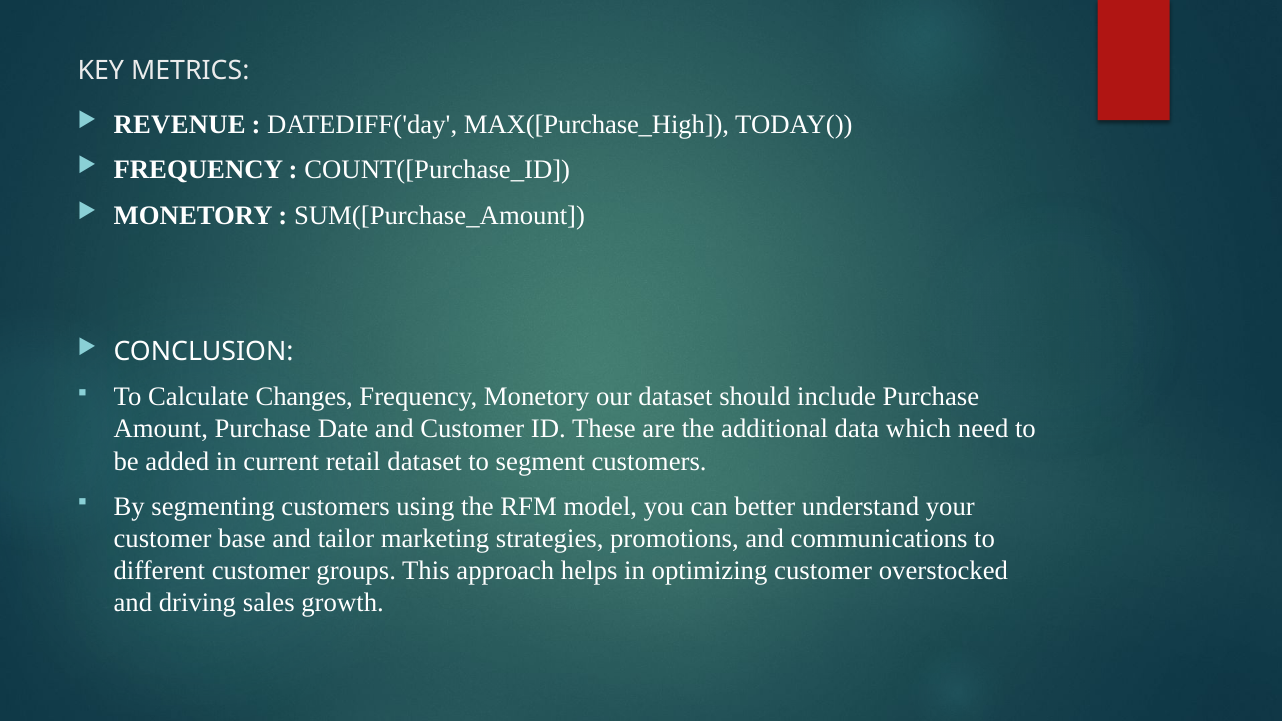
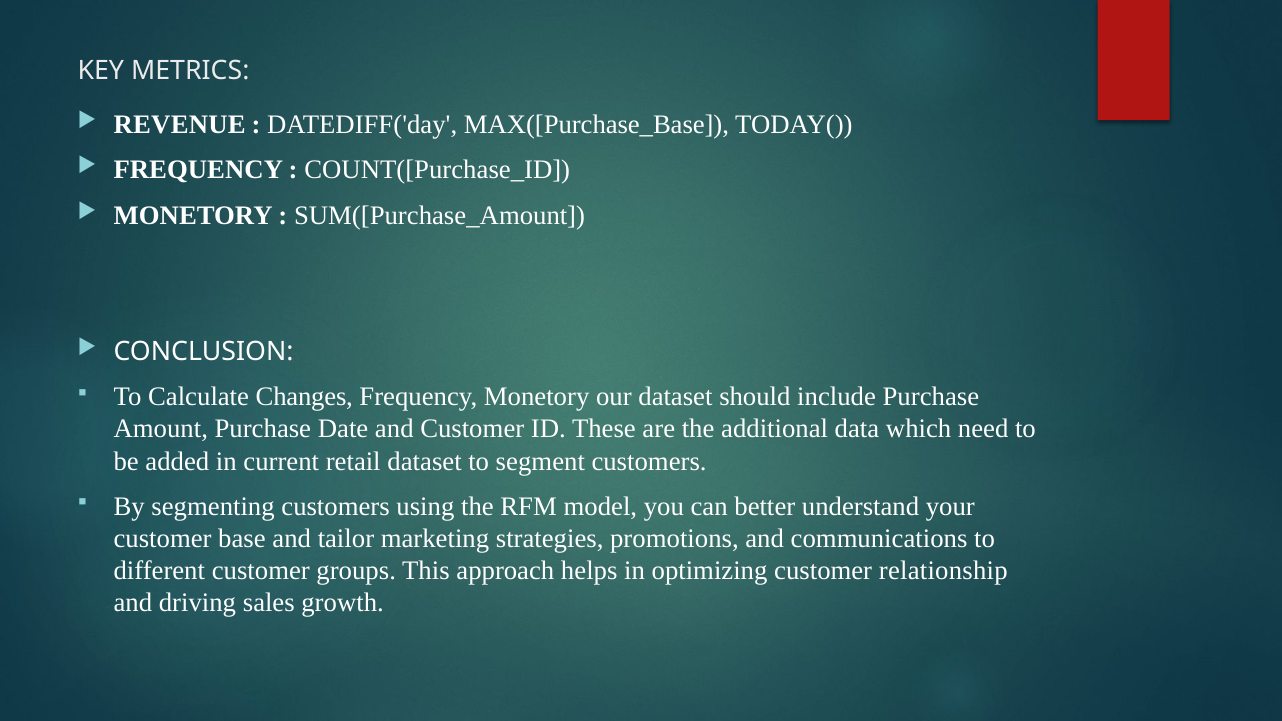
MAX([Purchase_High: MAX([Purchase_High -> MAX([Purchase_Base (596, 124)
overstocked: overstocked -> relationship (943, 571)
